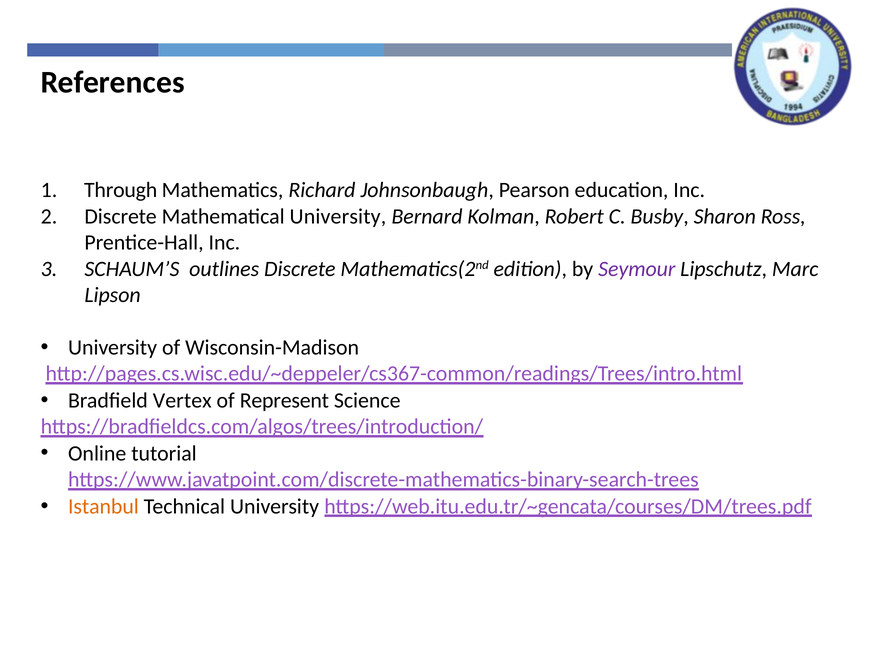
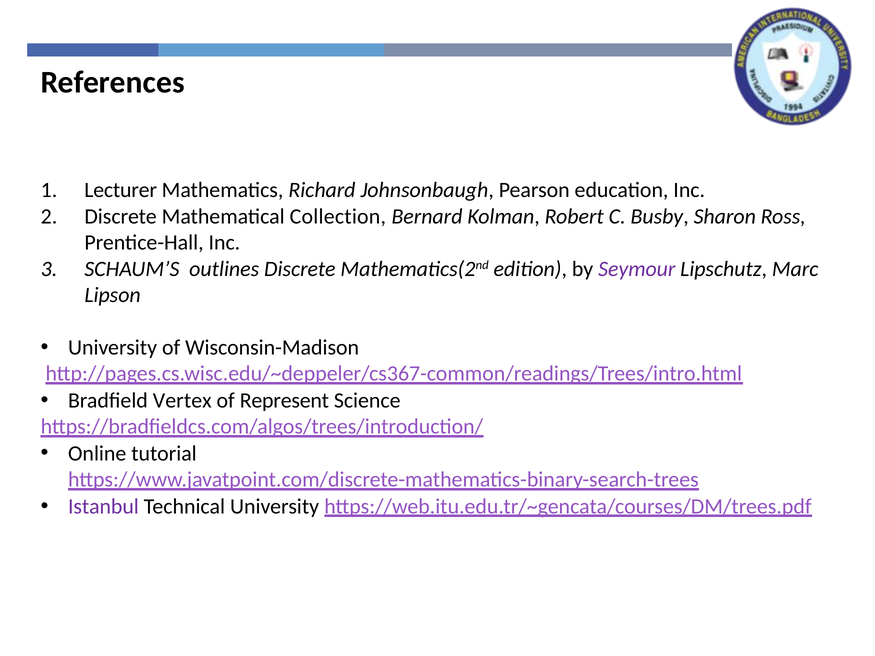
Through: Through -> Lecturer (121, 190)
Mathematical University: University -> Collection (338, 216)
Istanbul colour: orange -> purple (103, 507)
